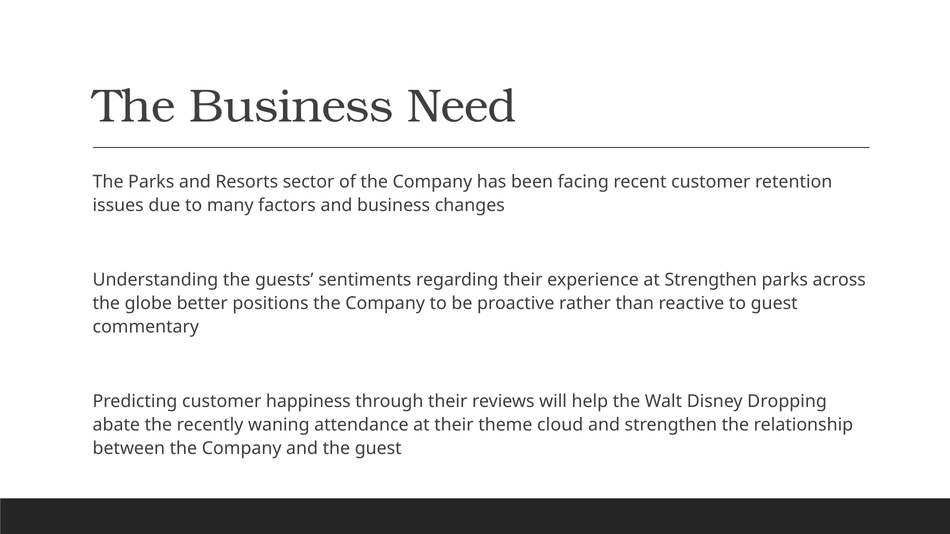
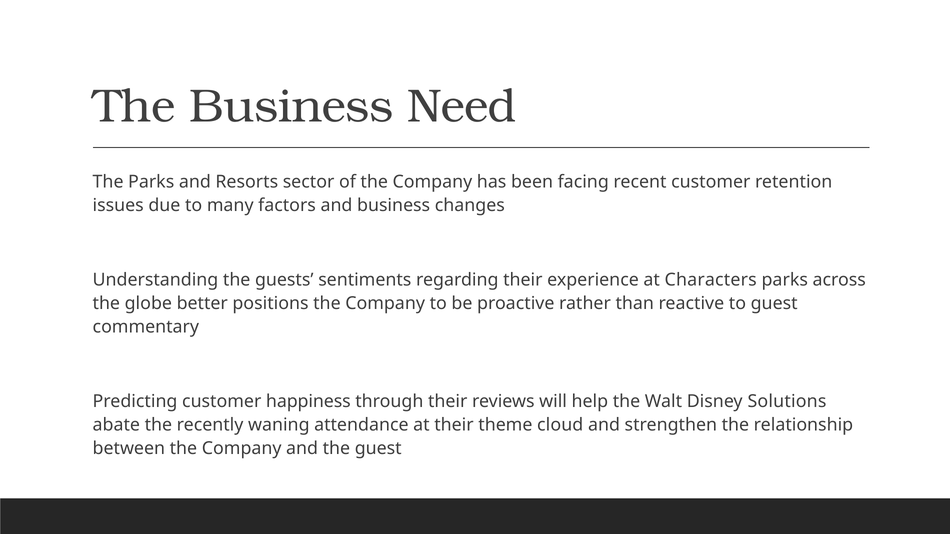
at Strengthen: Strengthen -> Characters (711, 280)
Dropping: Dropping -> Solutions (787, 402)
